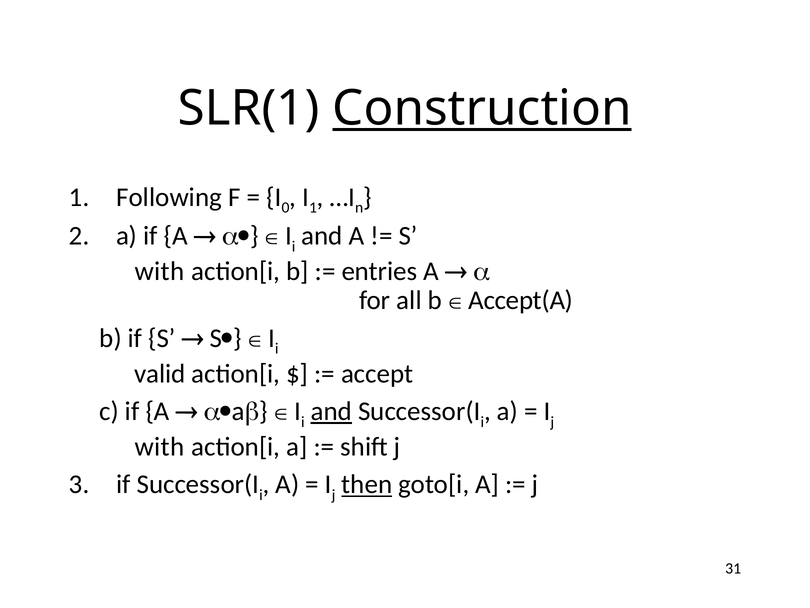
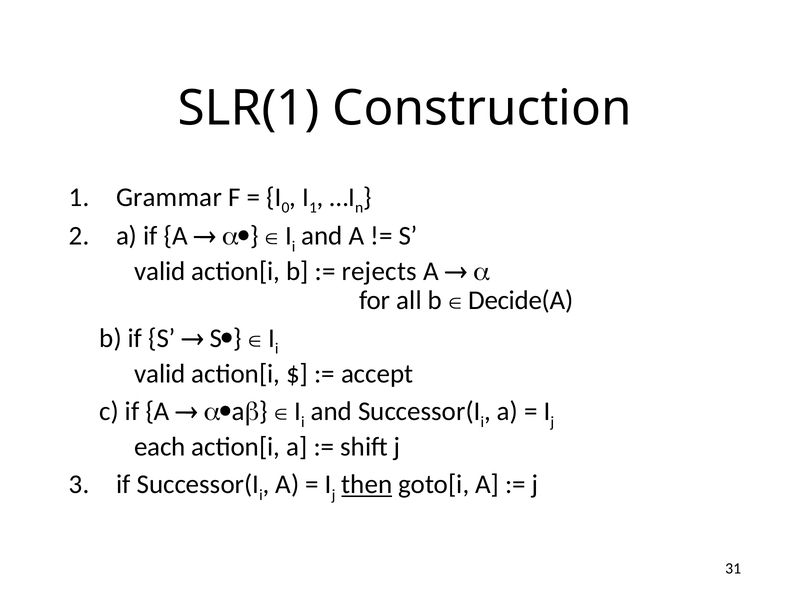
Construction underline: present -> none (482, 108)
Following: Following -> Grammar (169, 197)
with: with -> valid (160, 271)
entries: entries -> rejects (379, 271)
Accept(A: Accept(A -> Decide(A (521, 300)
and underline: present -> none (331, 411)
with: with -> each (160, 446)
